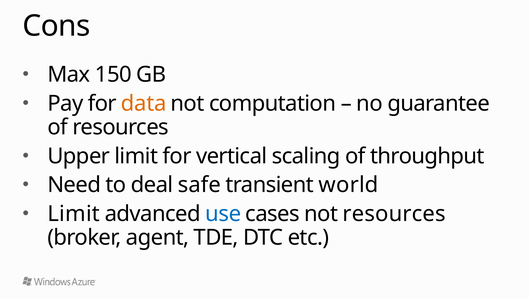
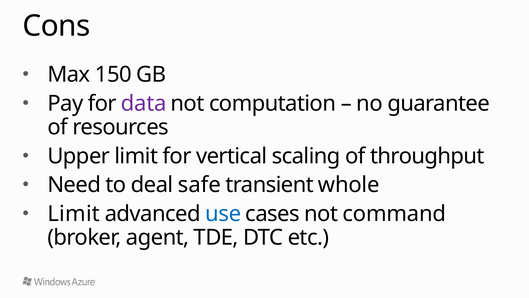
data colour: orange -> purple (144, 103)
world: world -> whole (349, 185)
not resources: resources -> command (394, 214)
